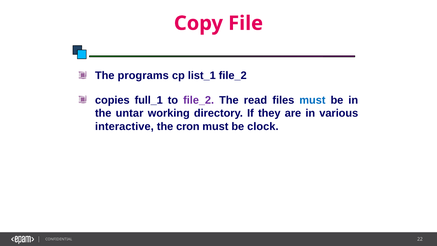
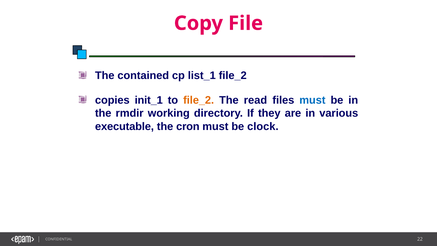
programs: programs -> contained (143, 76)
full_1: full_1 -> init_1 (149, 100)
file_2 colour: purple -> orange (199, 100)
untar: untar -> rmdir (130, 113)
interactive: interactive -> executable (124, 126)
